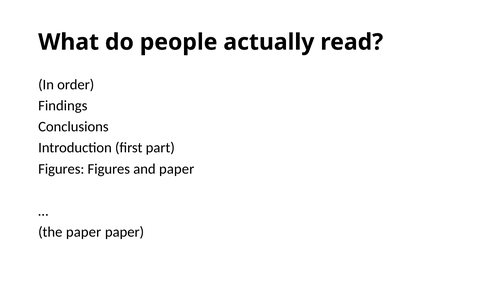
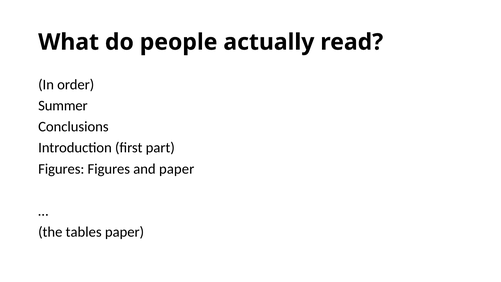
Findings: Findings -> Summer (63, 106)
the paper: paper -> tables (84, 232)
